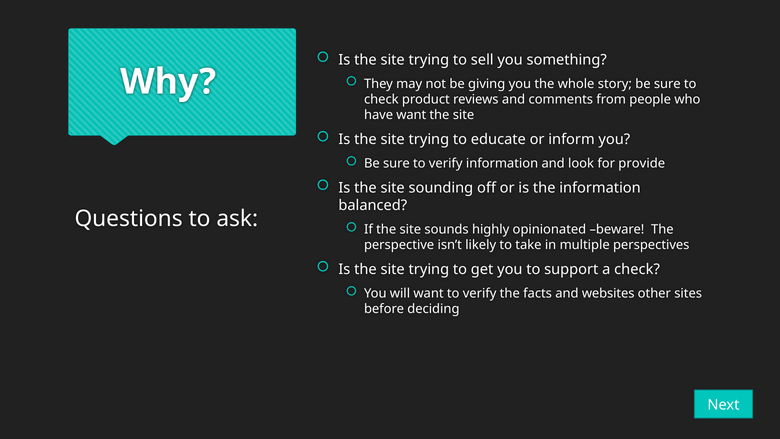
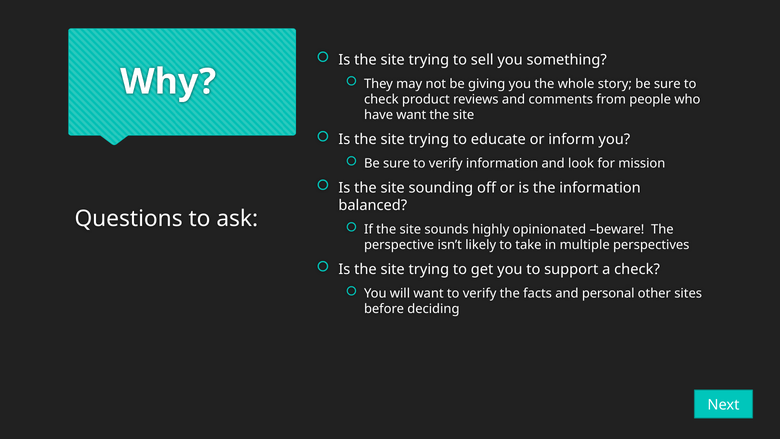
provide: provide -> mission (642, 163)
websites: websites -> personal (608, 293)
